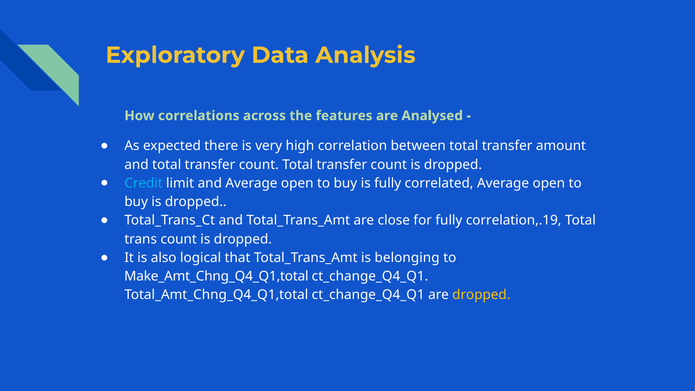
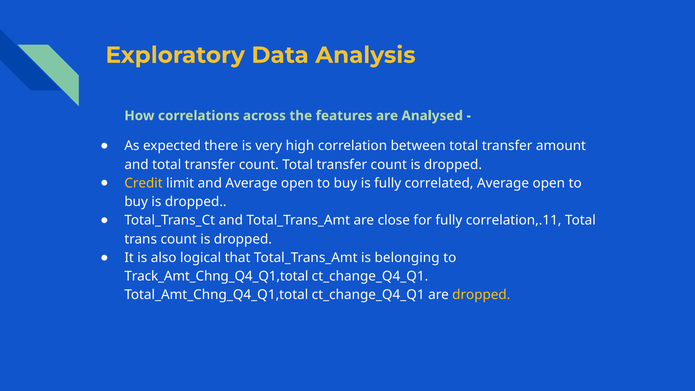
Credit colour: light blue -> yellow (144, 183)
correlation,.19: correlation,.19 -> correlation,.11 (514, 220)
Make_Amt_Chng_Q4_Q1,total: Make_Amt_Chng_Q4_Q1,total -> Track_Amt_Chng_Q4_Q1,total (216, 276)
